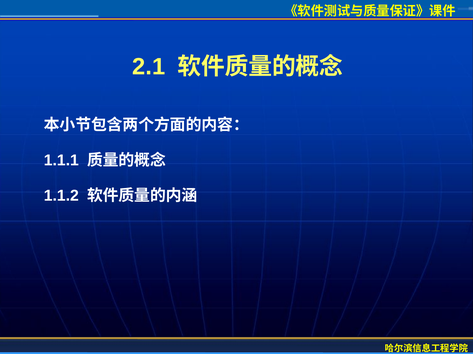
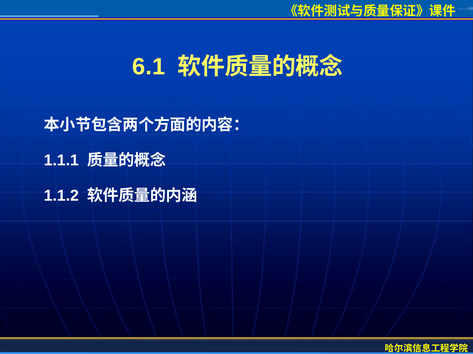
2.1: 2.1 -> 6.1 (149, 67)
